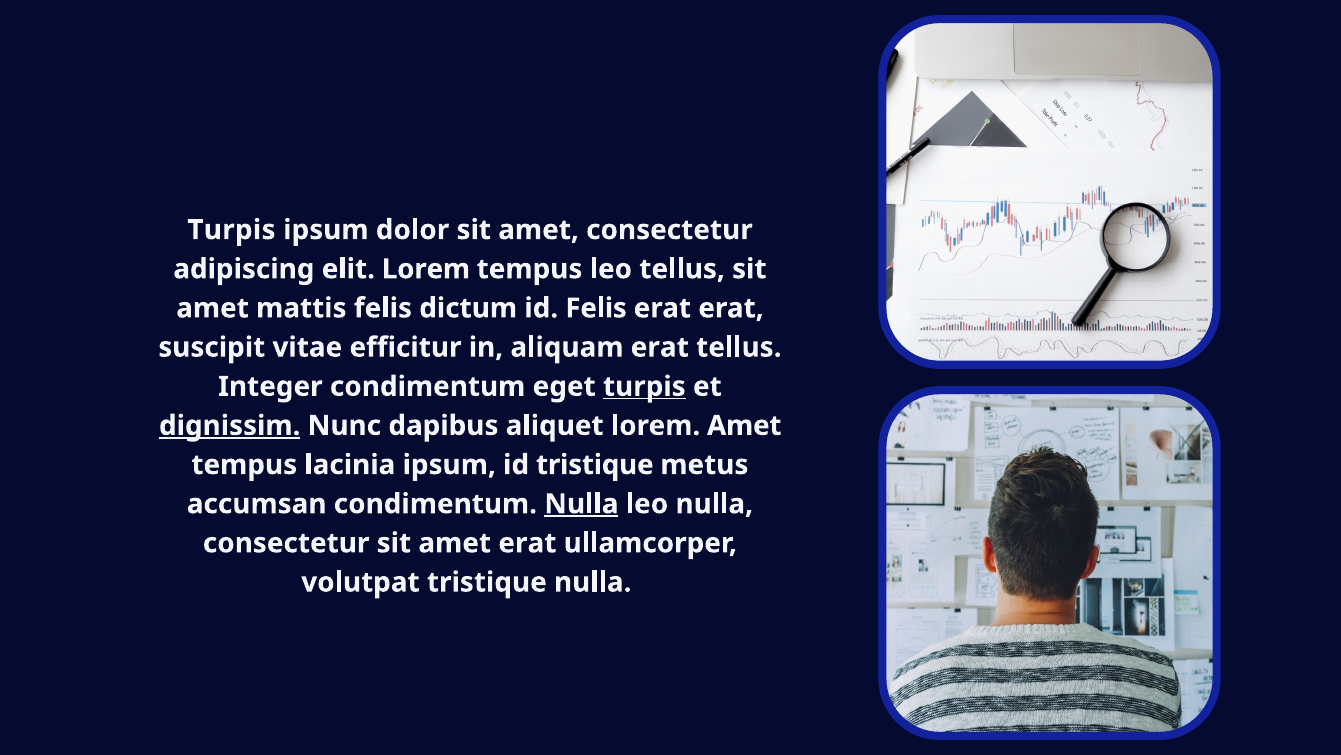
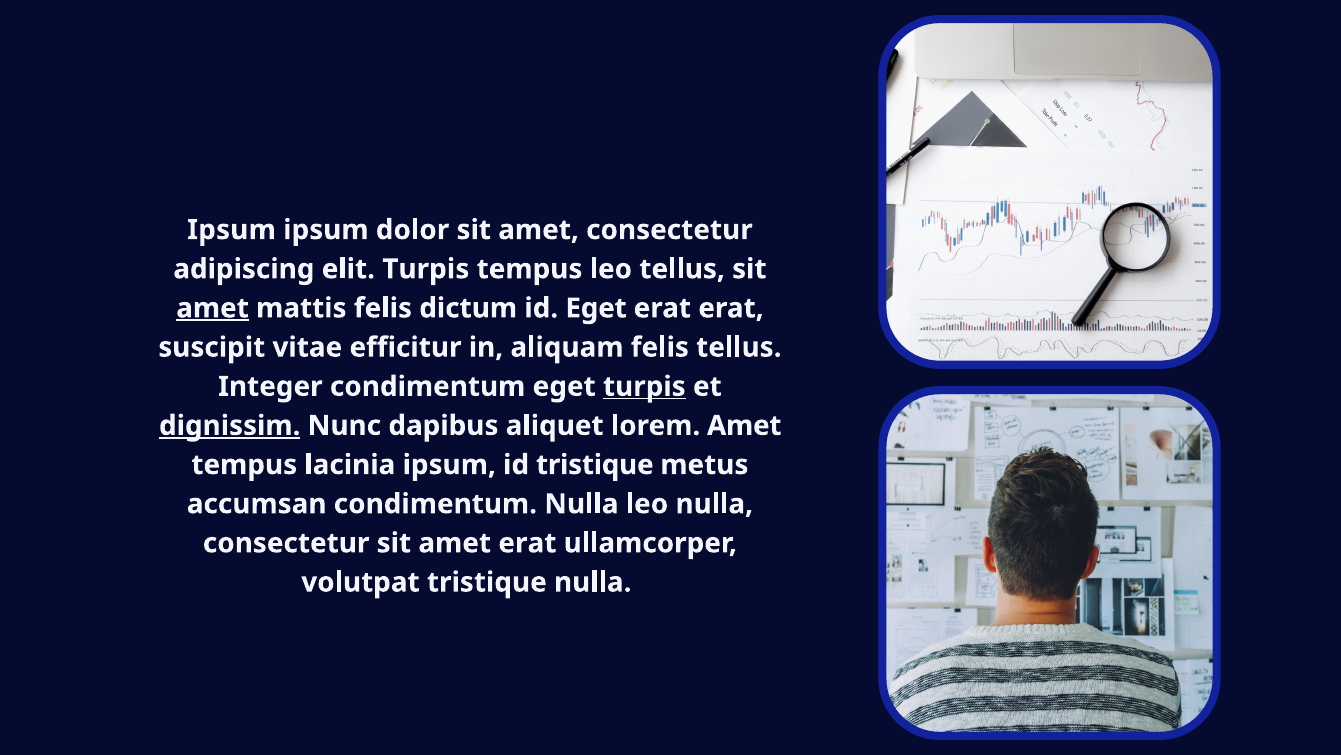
Turpis: Turpis -> Ipsum (232, 230)
elit Lorem: Lorem -> Turpis (426, 269)
amet underline: none -> present (213, 308)
id Felis: Felis -> Eget (596, 308)
aliquam erat: erat -> felis (660, 347)
Nulla underline: present -> none (581, 504)
